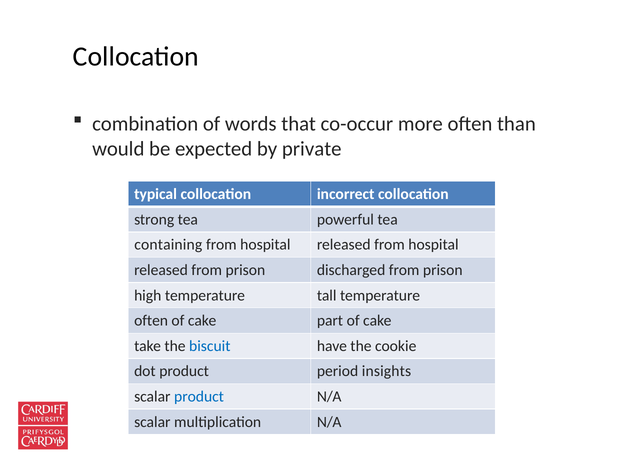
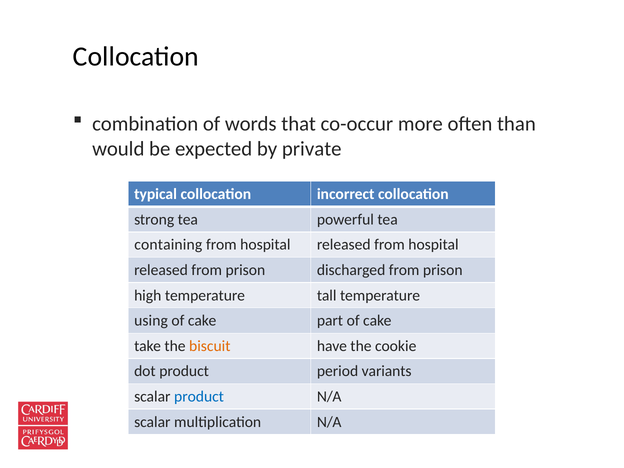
often: often -> using (151, 321)
biscuit colour: blue -> orange (210, 346)
insights: insights -> variants (387, 371)
